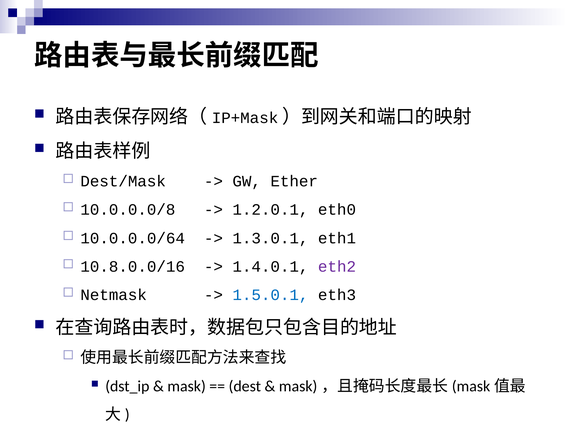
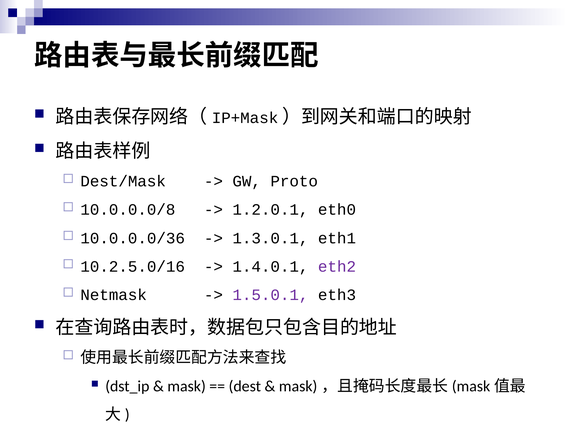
Ether: Ether -> Proto (294, 181)
10.0.0.0/64: 10.0.0.0/64 -> 10.0.0.0/36 (133, 238)
10.8.0.0/16: 10.8.0.0/16 -> 10.2.5.0/16 (133, 266)
1.5.0.1 colour: blue -> purple (270, 295)
